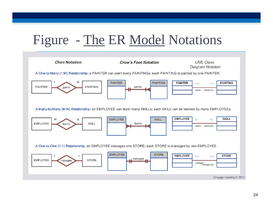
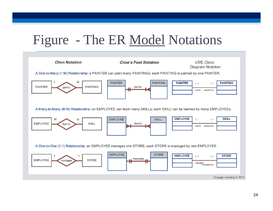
The underline: present -> none (94, 40)
